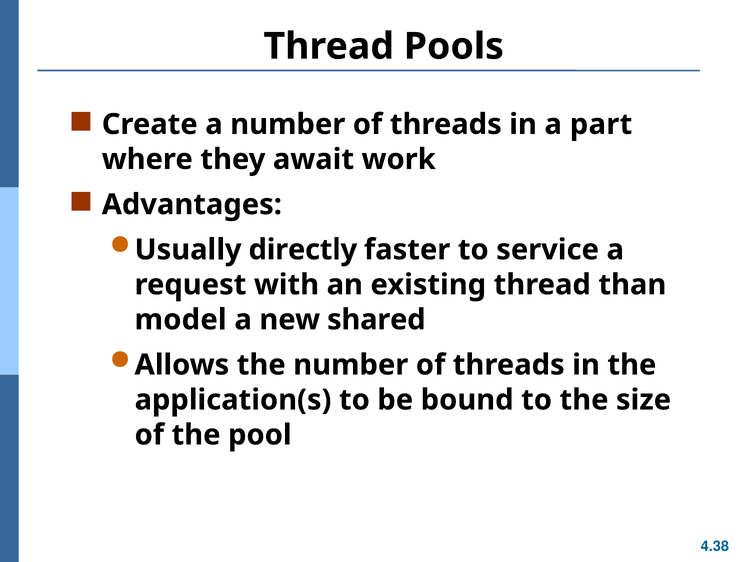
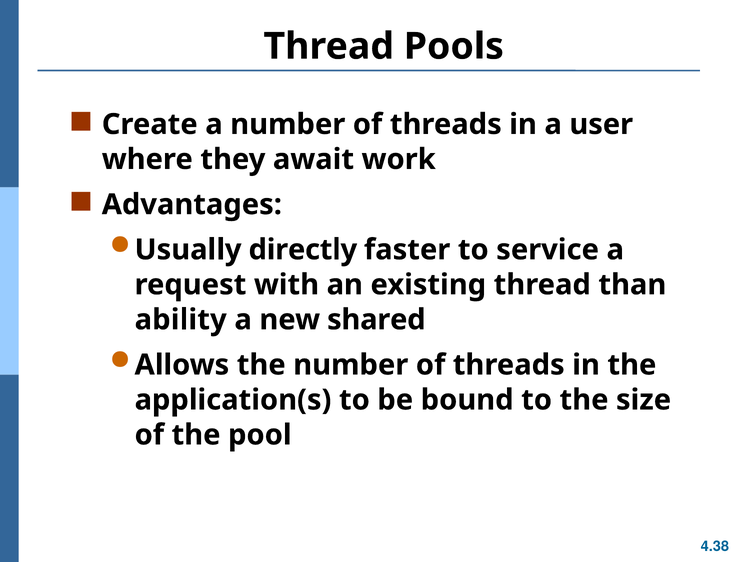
part: part -> user (601, 124)
model: model -> ability (181, 320)
